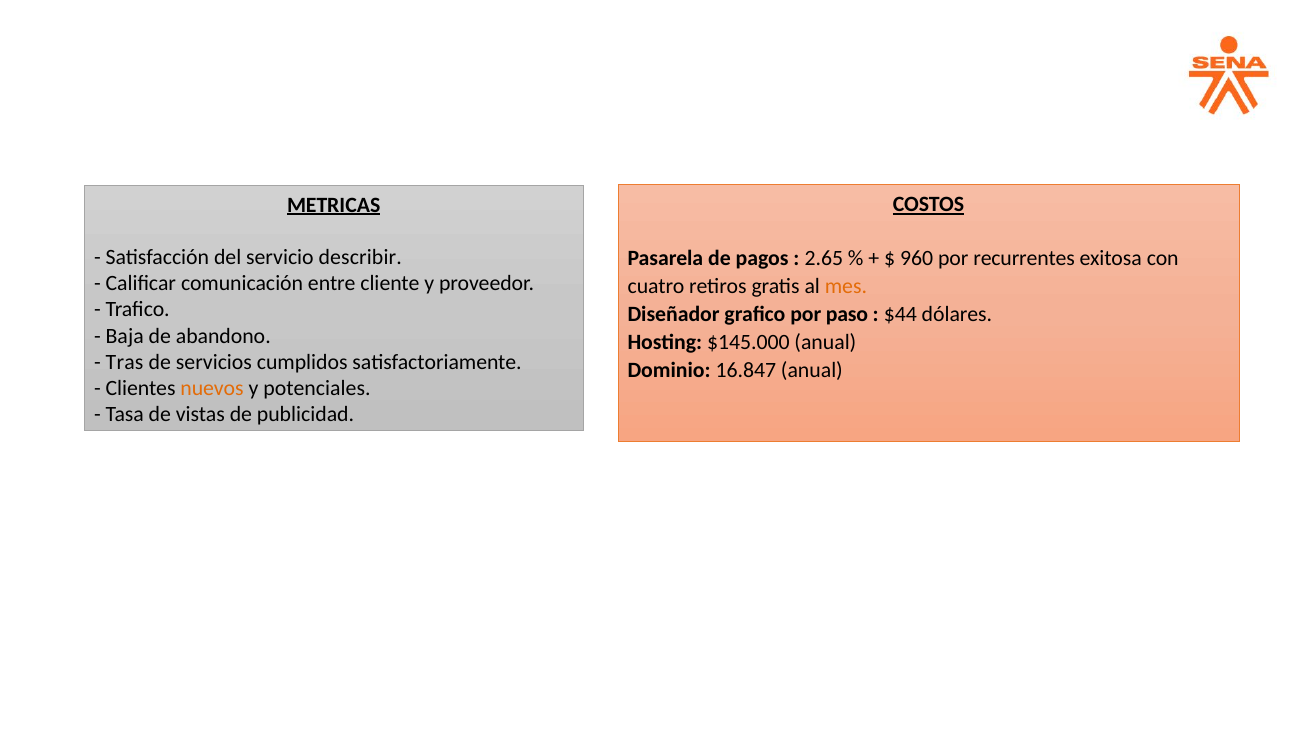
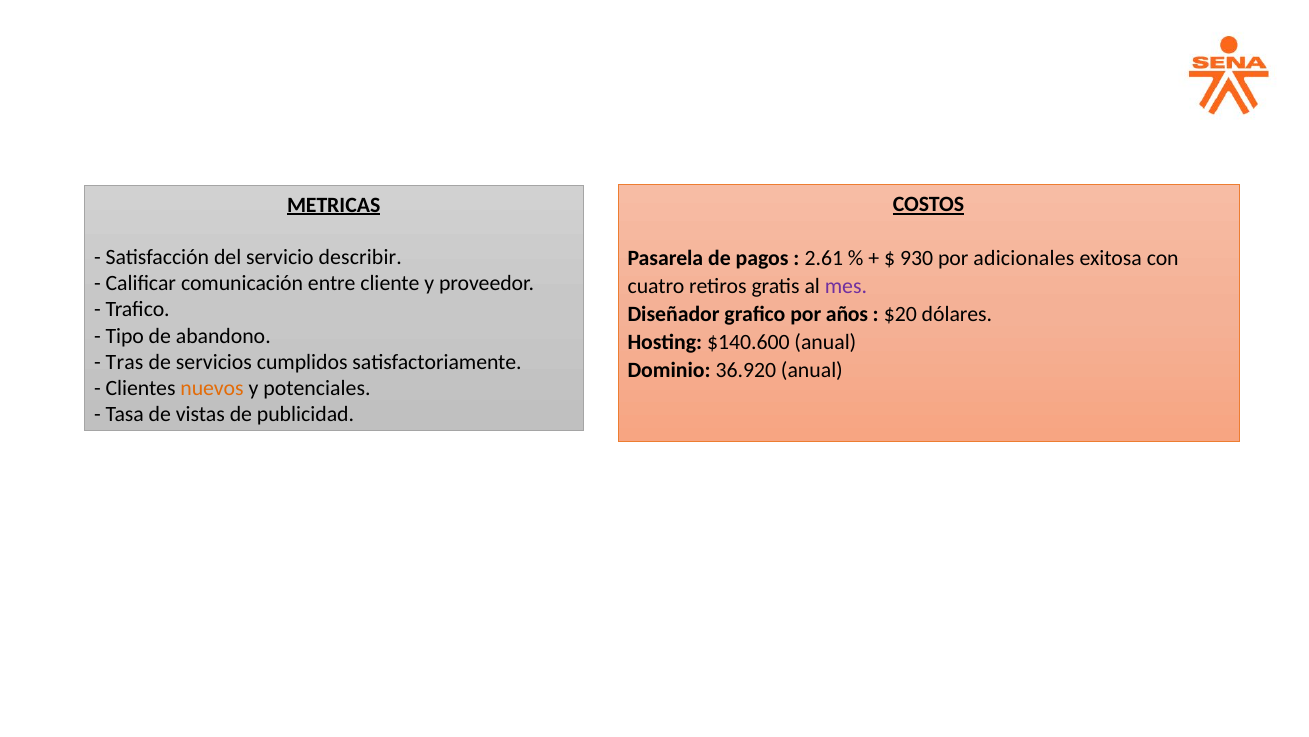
2.65: 2.65 -> 2.61 (824, 258)
960: 960 -> 930 (917, 258)
recurrentes: recurrentes -> adicionales (1024, 258)
mes colour: orange -> purple (846, 286)
paso: paso -> años (847, 314)
$44: $44 -> $20 (900, 314)
Baja: Baja -> Tipo (125, 336)
$145.000: $145.000 -> $140.600 (748, 342)
16.847: 16.847 -> 36.920 (746, 370)
